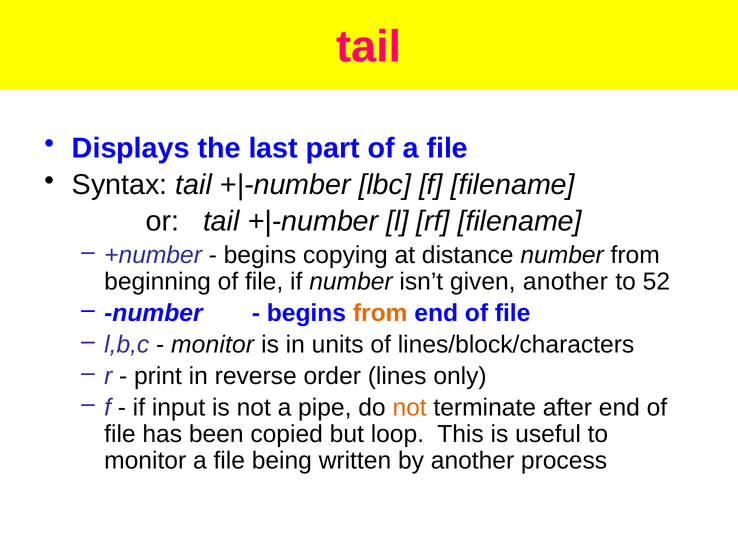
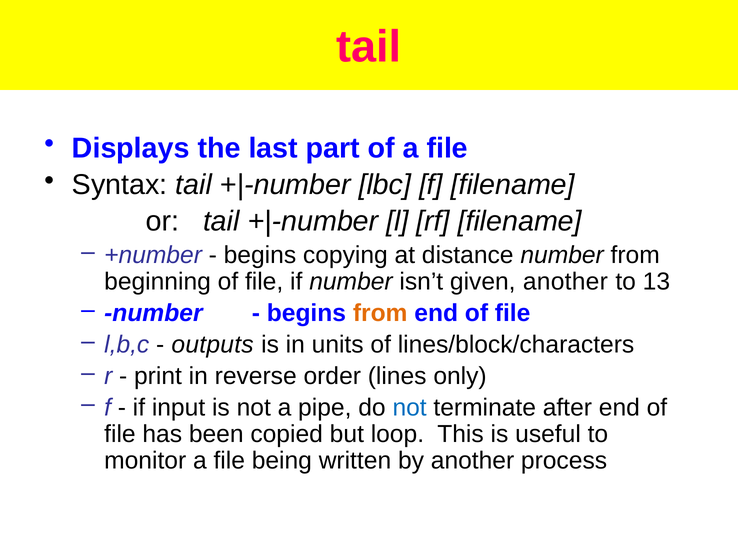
52: 52 -> 13 (656, 282)
monitor: monitor -> outputs (213, 345)
not colour: orange -> blue (410, 408)
